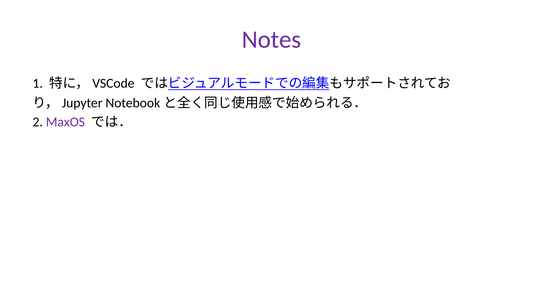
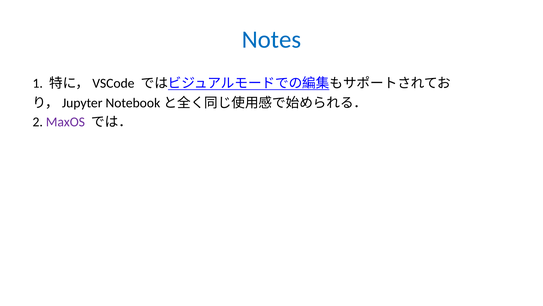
Notes colour: purple -> blue (271, 39)
